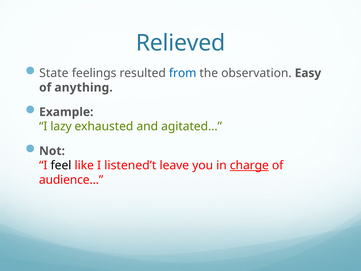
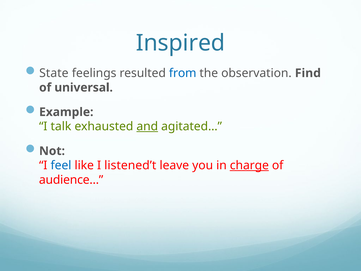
Relieved: Relieved -> Inspired (180, 43)
Easy: Easy -> Find (308, 73)
anything: anything -> universal (84, 87)
lazy: lazy -> talk (61, 126)
and underline: none -> present (147, 126)
feel colour: black -> blue (61, 165)
